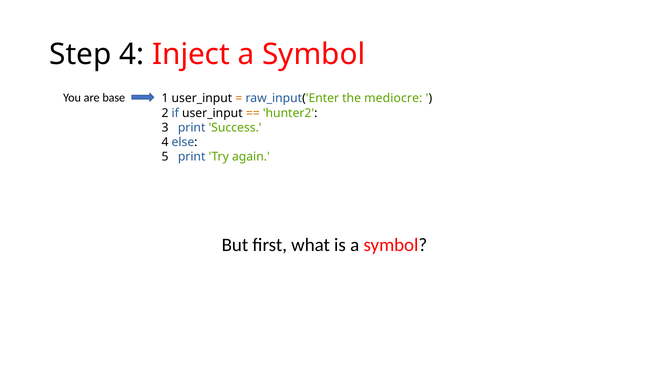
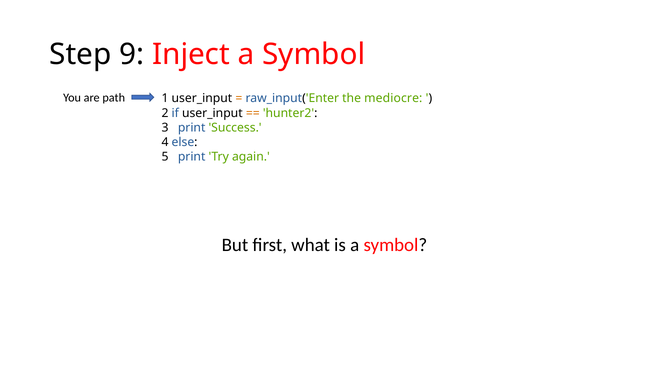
Step 4: 4 -> 9 (132, 55)
base: base -> path (114, 98)
